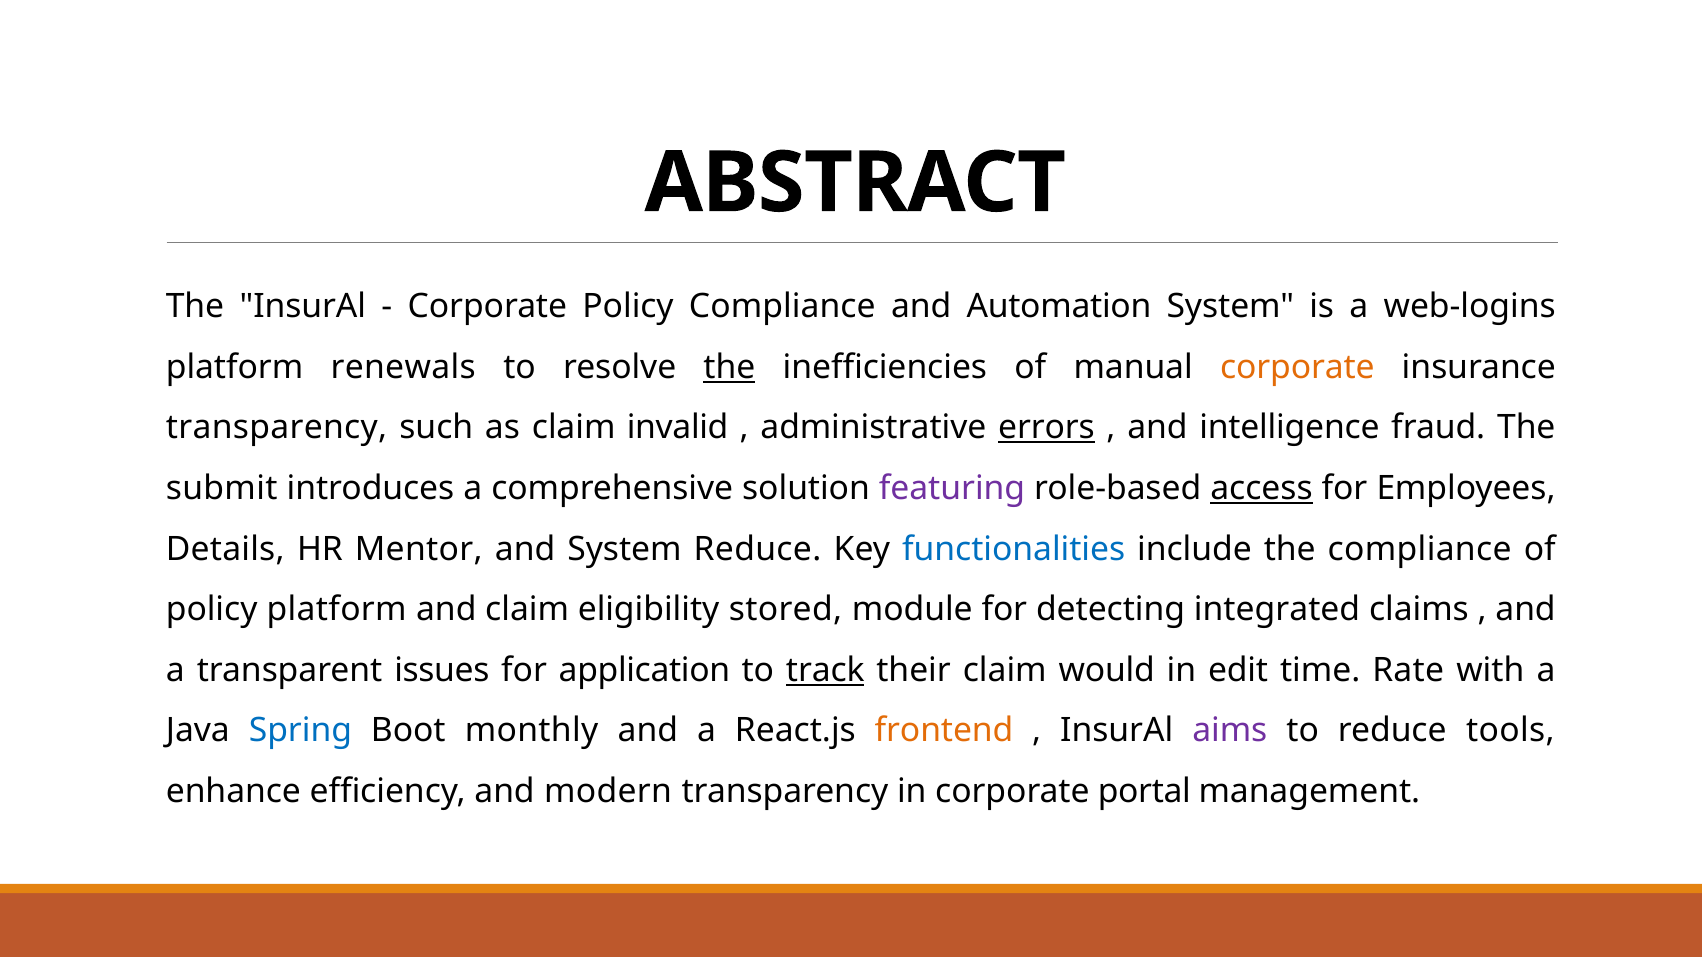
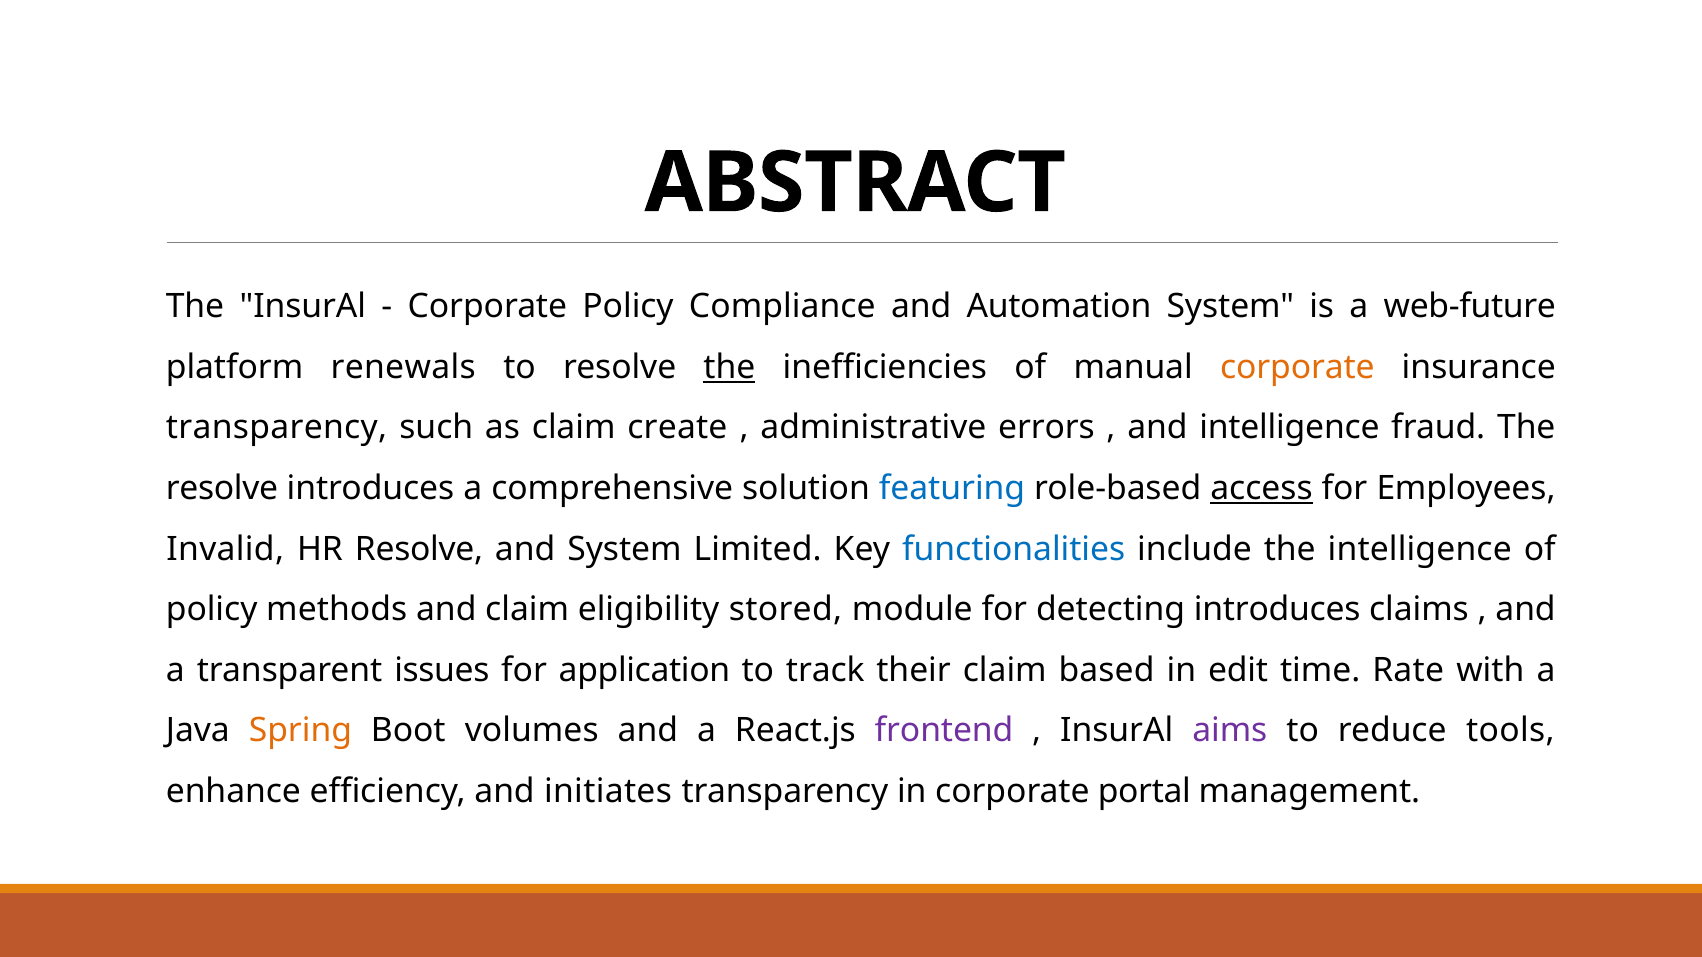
web-logins: web-logins -> web-future (1470, 307)
invalid: invalid -> create (677, 428)
errors underline: present -> none (1046, 428)
submit: submit -> resolve (222, 489)
featuring colour: purple -> blue (952, 489)
Details: Details -> Invalid (225, 549)
HR Mentor: Mentor -> Resolve (419, 549)
System Reduce: Reduce -> Limited (758, 549)
the compliance: compliance -> intelligence (1420, 549)
policy platform: platform -> methods (337, 610)
detecting integrated: integrated -> introduces (1277, 610)
track underline: present -> none (825, 670)
would: would -> based (1107, 670)
Spring colour: blue -> orange (300, 731)
monthly: monthly -> volumes (532, 731)
frontend colour: orange -> purple (944, 731)
modern: modern -> initiates (608, 792)
